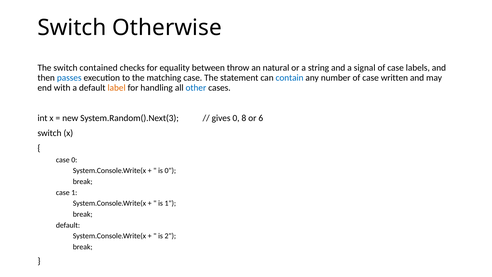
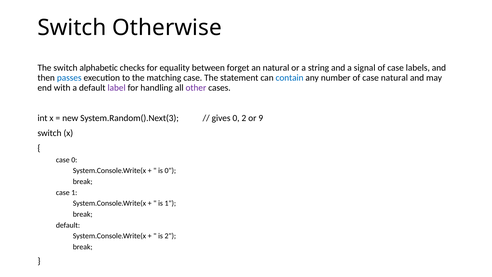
contained: contained -> alphabetic (99, 68)
throw: throw -> forget (238, 68)
case written: written -> natural (394, 78)
label colour: orange -> purple (117, 88)
other colour: blue -> purple (196, 88)
0 8: 8 -> 2 (244, 118)
6: 6 -> 9 (261, 118)
